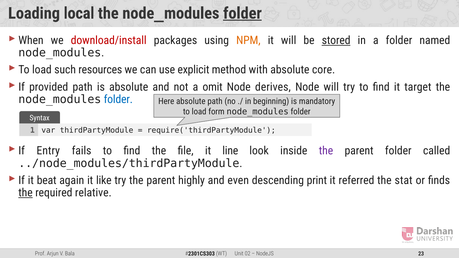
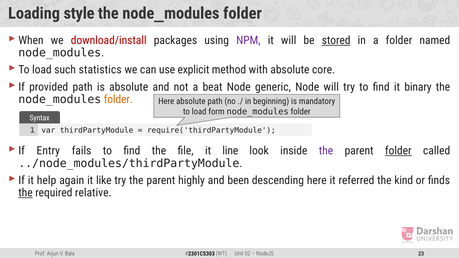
local: local -> style (79, 13)
folder underline: present -> none (242, 13)
NPM colour: orange -> purple (248, 40)
resources: resources -> statistics (100, 70)
omit: omit -> beat (213, 87)
derives: derives -> generic (273, 87)
target: target -> binary (418, 87)
folder colour: blue -> orange (118, 99)
folder underline: none -> present (398, 151)
beat: beat -> help (47, 181)
even: even -> been (238, 181)
descending print: print -> here (317, 181)
stat: stat -> kind (404, 181)
